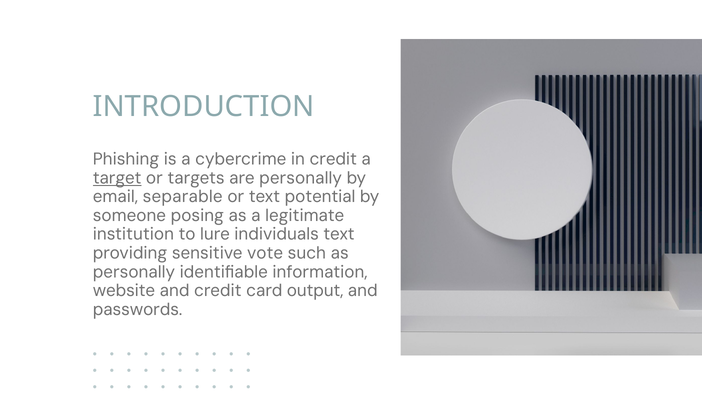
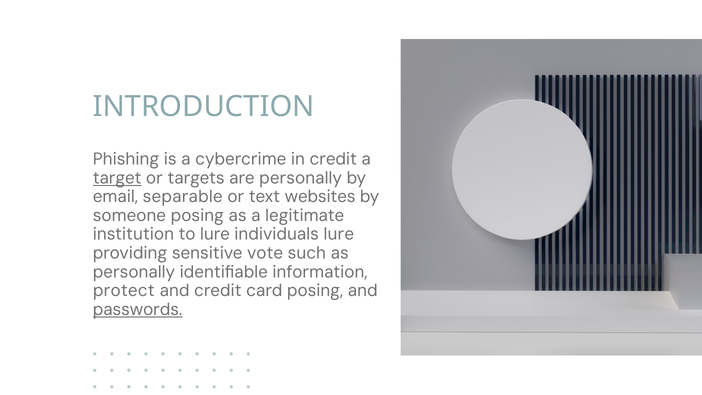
potential: potential -> websites (320, 197)
individuals text: text -> lure (339, 234)
website: website -> protect (124, 291)
card output: output -> posing (315, 291)
passwords underline: none -> present (138, 309)
